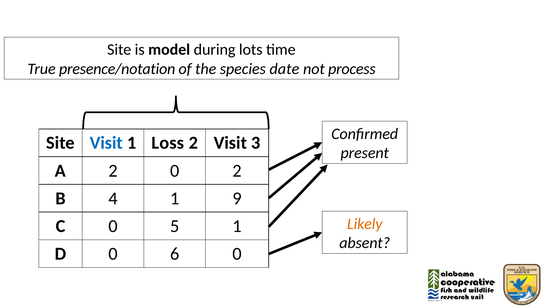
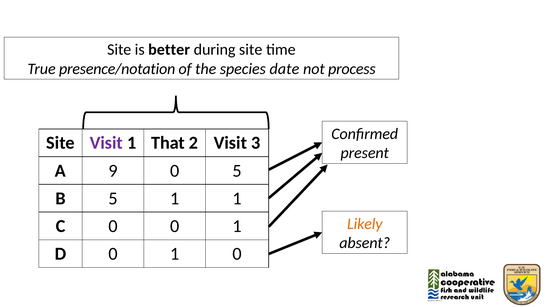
model: model -> better (169, 50)
during lots: lots -> site (251, 50)
Visit colour: blue -> purple (106, 143)
Loss: Loss -> That (168, 143)
A 2: 2 -> 9 (113, 171)
0 2: 2 -> 5 (237, 171)
B 4: 4 -> 5 (113, 198)
1 9: 9 -> 1 (237, 198)
0 5: 5 -> 0 (175, 226)
D 0 6: 6 -> 1 (175, 254)
